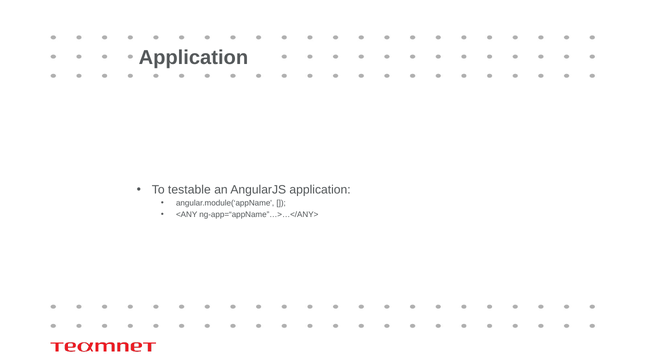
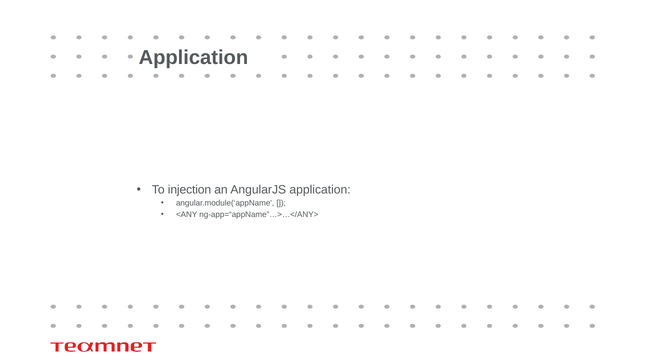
testable: testable -> injection (190, 190)
